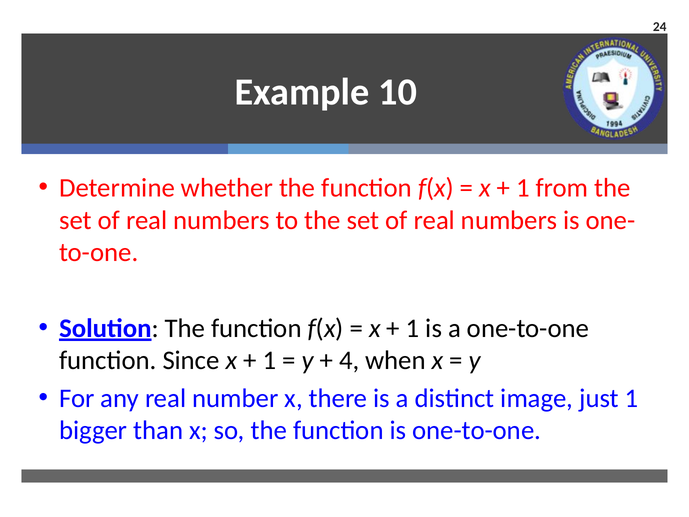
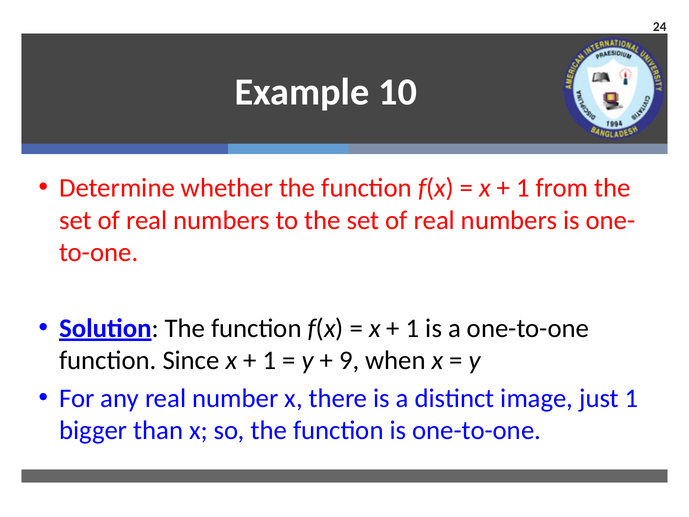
4: 4 -> 9 (349, 360)
